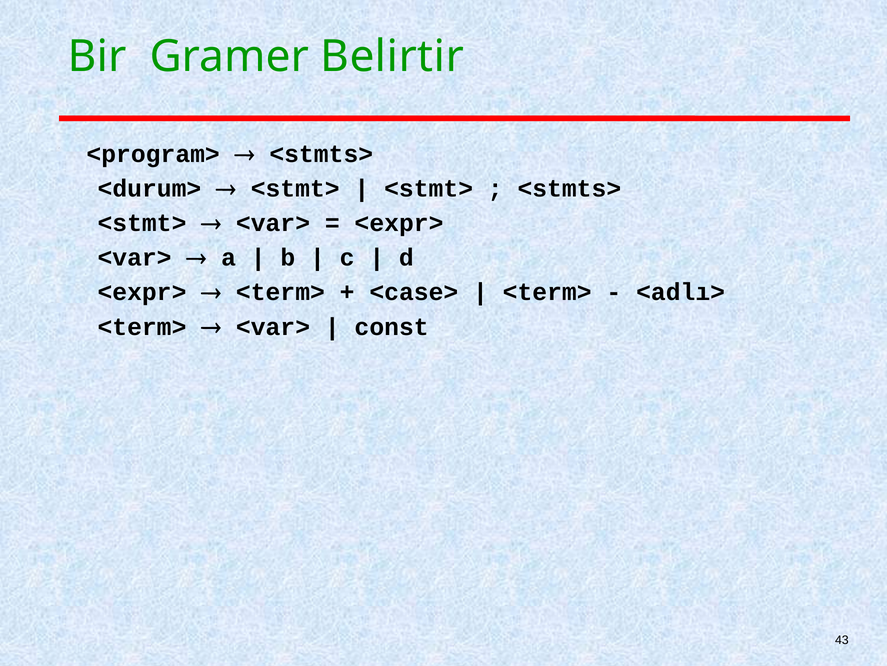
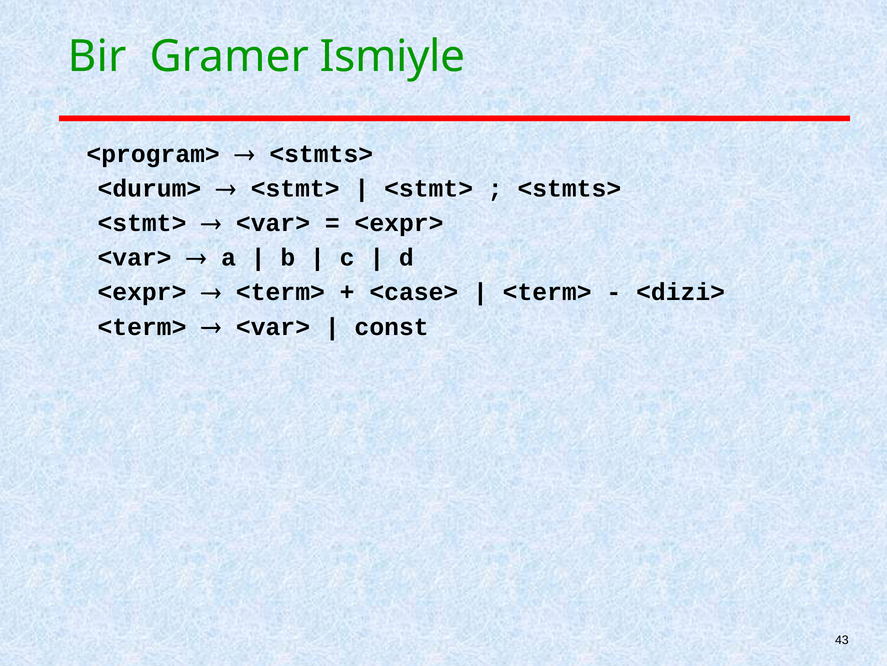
Belirtir: Belirtir -> Ismiyle (393, 56)
<adlı>: <adlı> -> <dizi> (681, 292)
